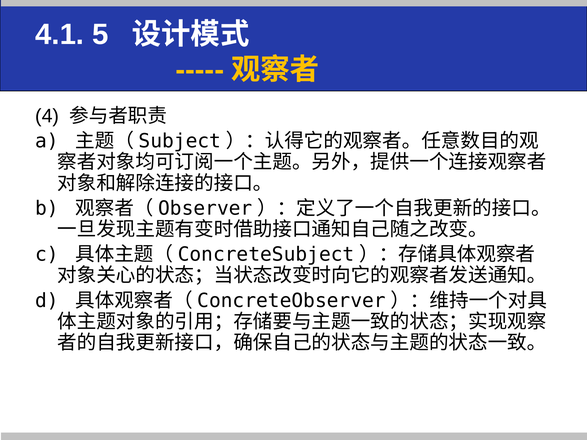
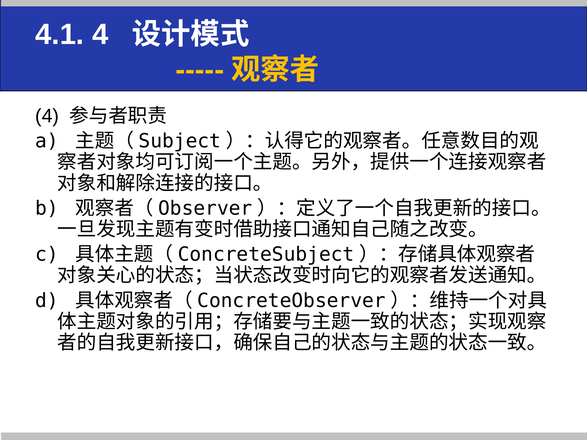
4.1 5: 5 -> 4 (100, 35)
